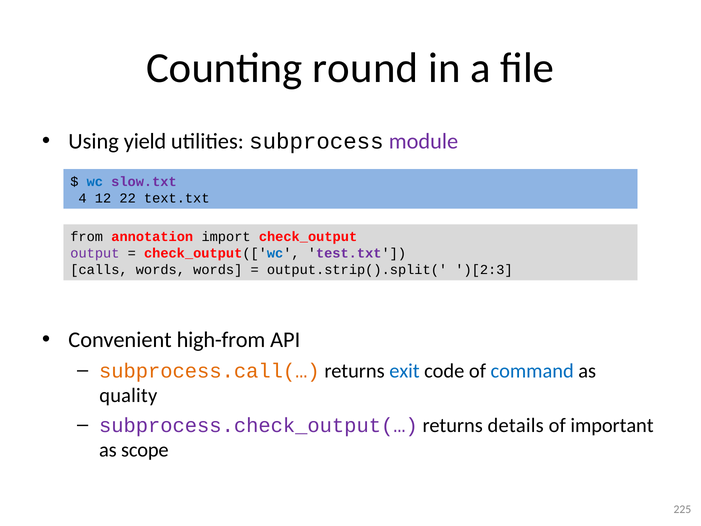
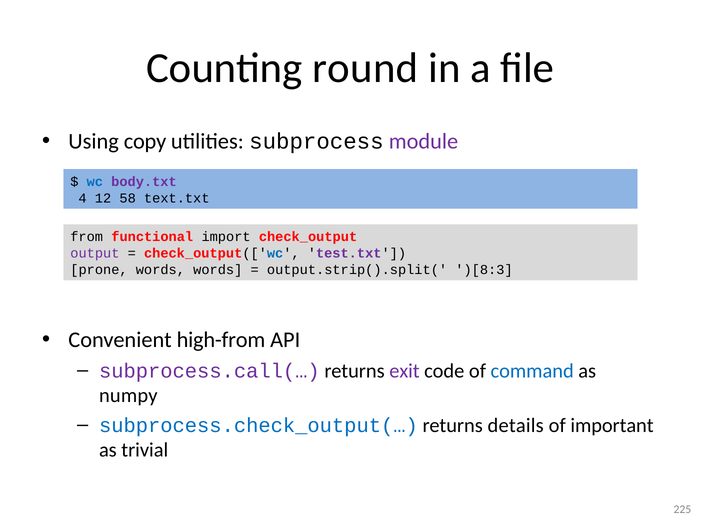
yield: yield -> copy (145, 141)
slow.txt: slow.txt -> body.txt (144, 182)
22: 22 -> 58 (128, 198)
annotation: annotation -> functional (152, 237)
calls: calls -> prone (99, 270)
)[2:3: )[2:3 -> )[8:3 (484, 270)
subprocess.call(… colour: orange -> purple (209, 371)
exit colour: blue -> purple (404, 371)
quality: quality -> numpy (128, 395)
subprocess.check_output(… colour: purple -> blue (258, 425)
scope: scope -> trivial (145, 450)
